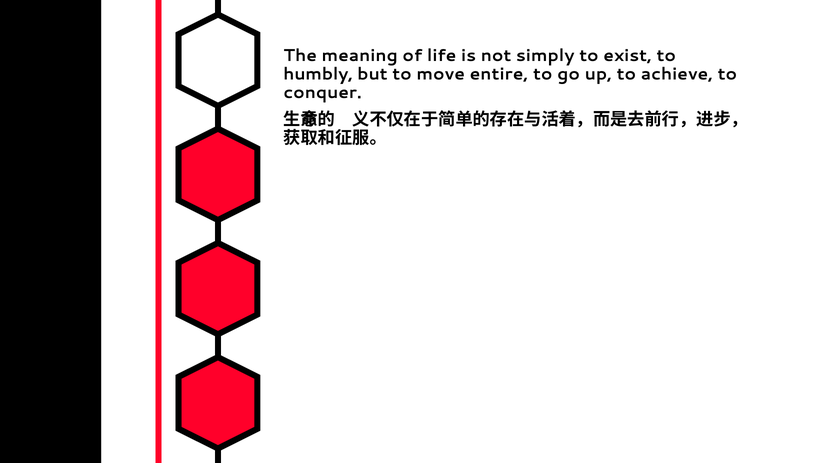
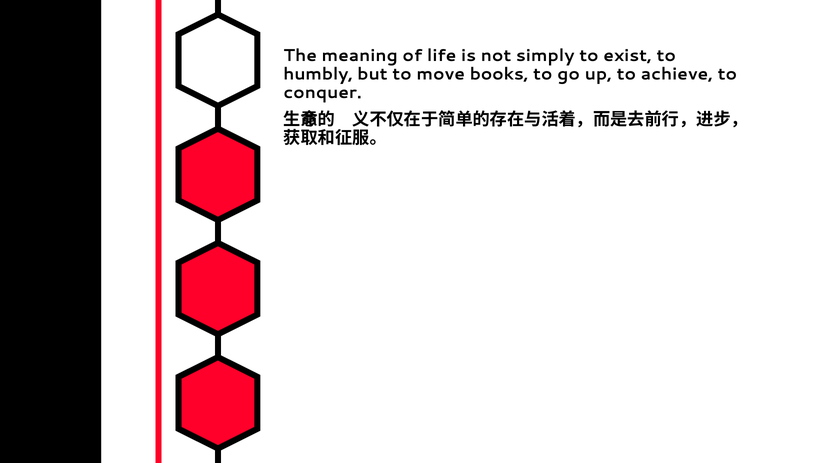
entire: entire -> books (499, 74)
